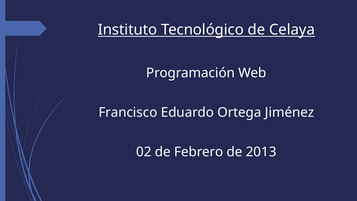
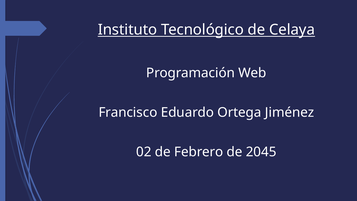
2013: 2013 -> 2045 (261, 152)
